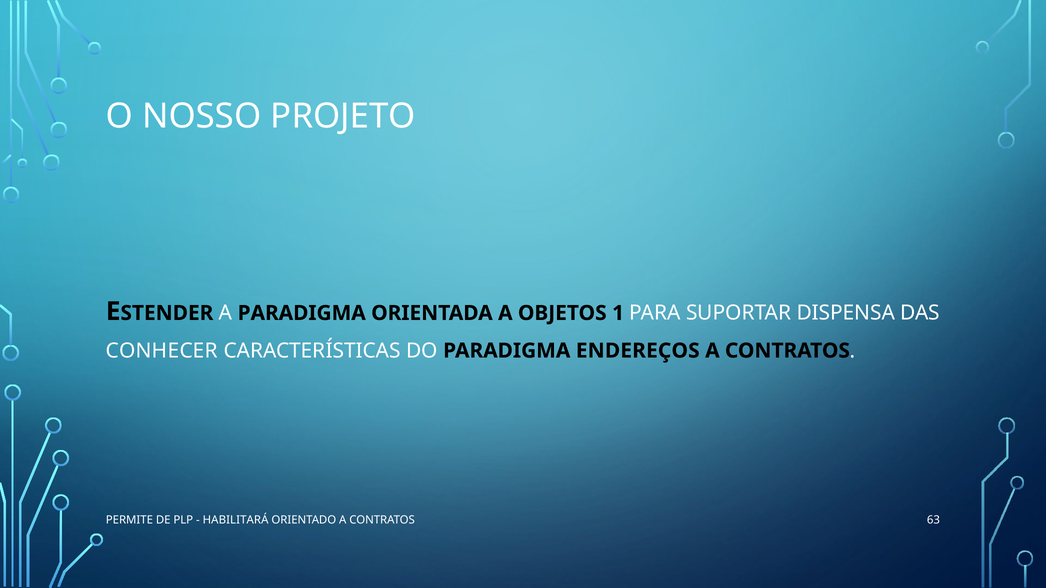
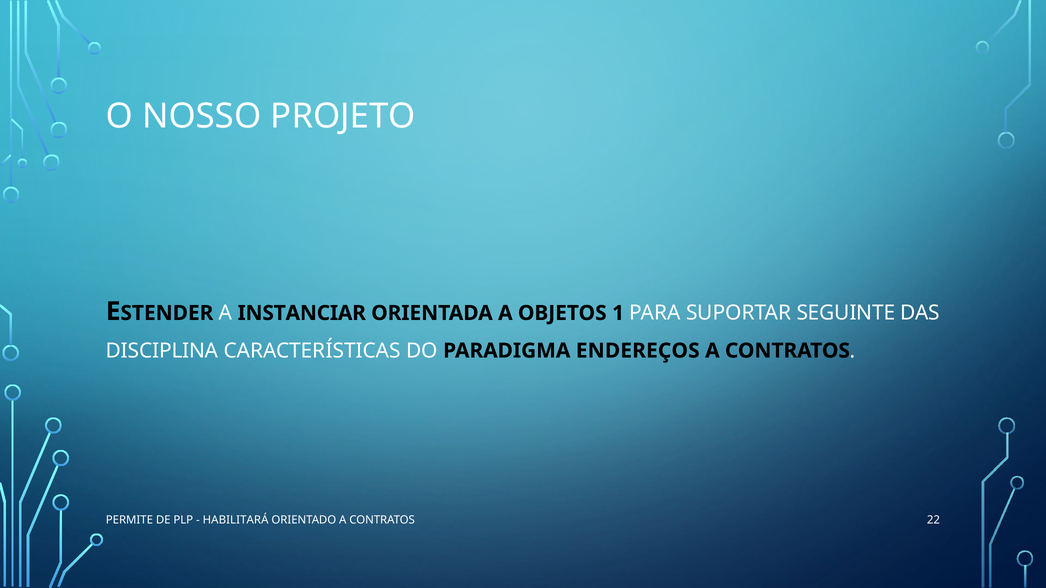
A PARADIGMA: PARADIGMA -> INSTANCIAR (302, 313)
DISPENSA: DISPENSA -> SEGUINTE (846, 313)
CONHECER: CONHECER -> DISCIPLINA (162, 351)
63: 63 -> 22 (933, 520)
